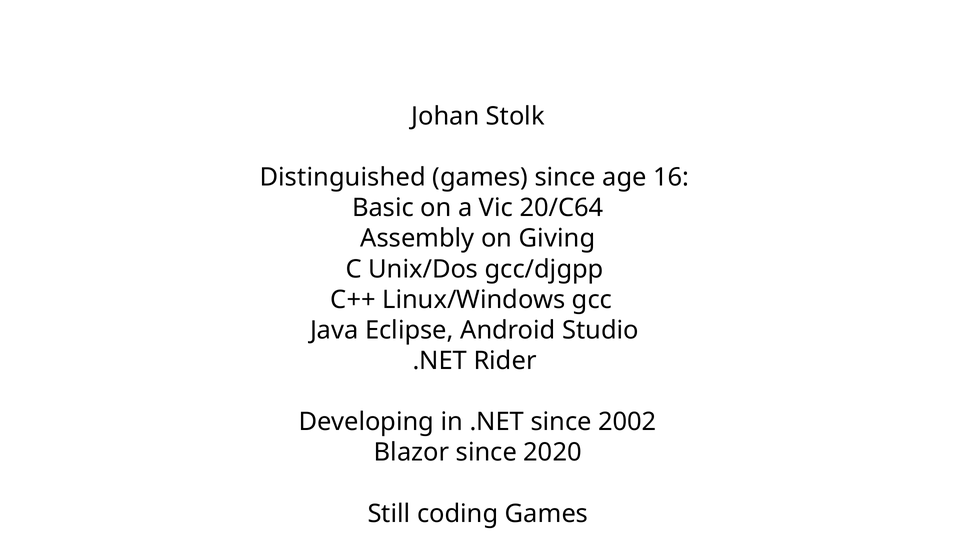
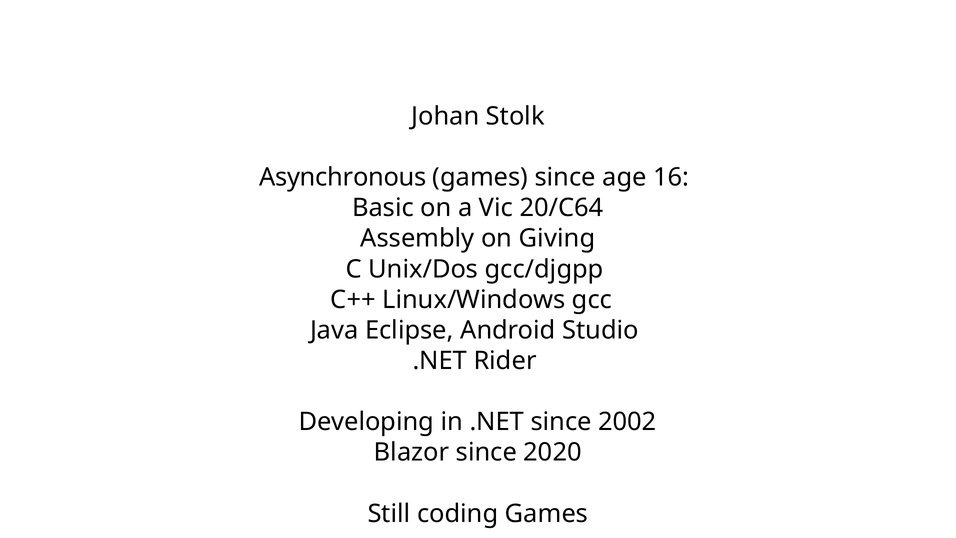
Distinguished: Distinguished -> Asynchronous (343, 177)
